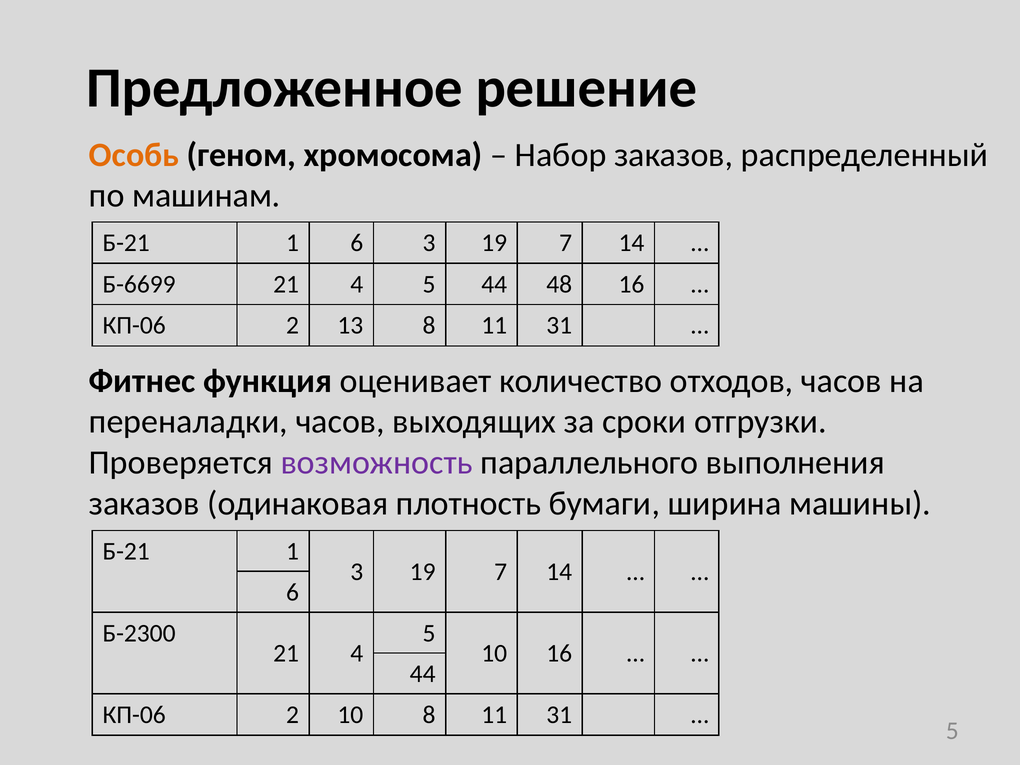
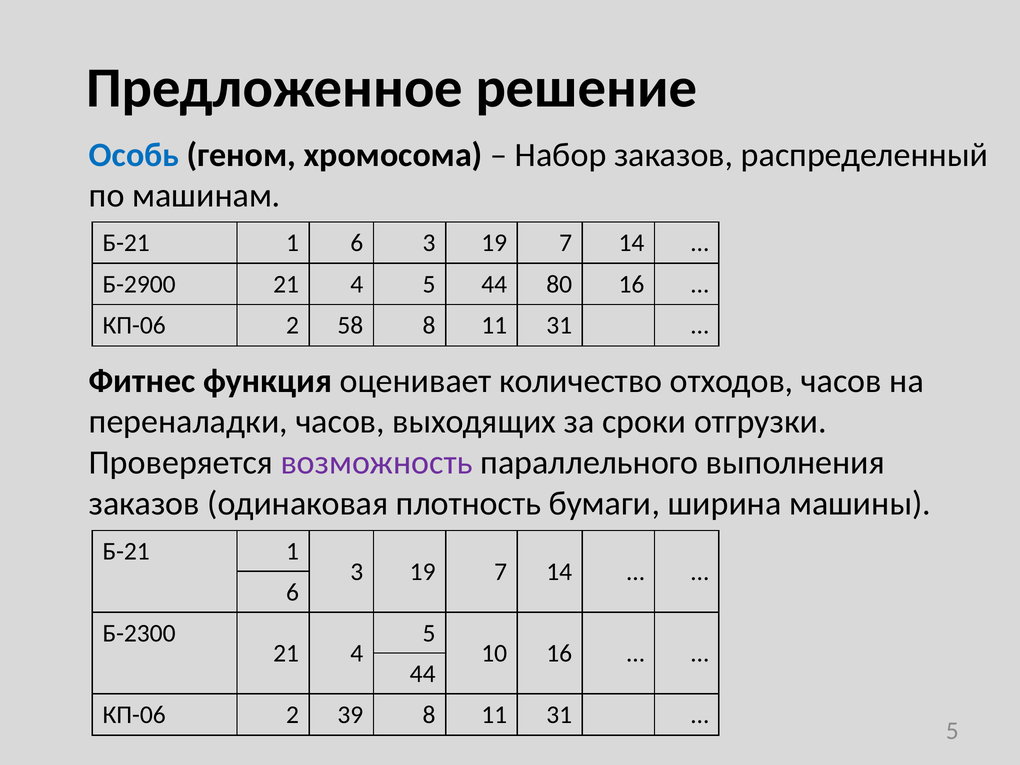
Особь colour: orange -> blue (134, 155)
Б-6699: Б-6699 -> Б-2900 (139, 284)
48: 48 -> 80 (559, 284)
13: 13 -> 58 (350, 326)
2 10: 10 -> 39 (350, 715)
